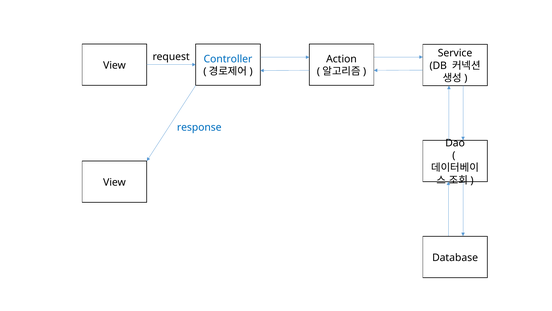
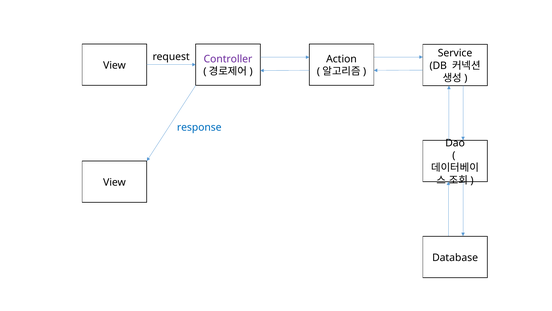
Controller colour: blue -> purple (228, 59)
